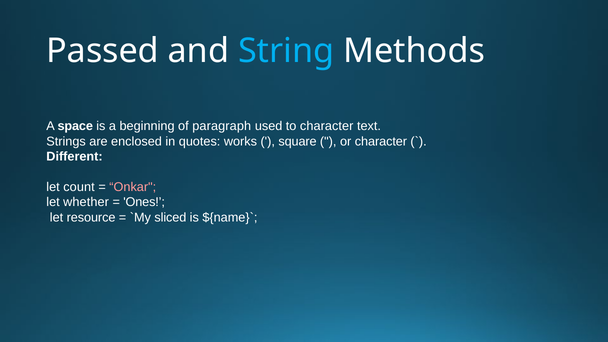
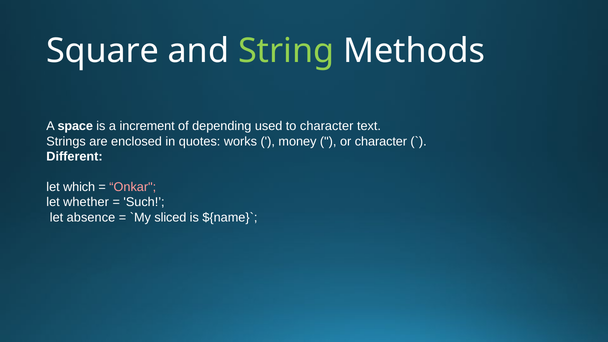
Passed: Passed -> Square (103, 51)
String colour: light blue -> light green (286, 51)
beginning: beginning -> increment (147, 126)
paragraph: paragraph -> depending (222, 126)
square: square -> money (297, 141)
count: count -> which (79, 187)
Ones: Ones -> Such (144, 202)
resource: resource -> absence (91, 217)
